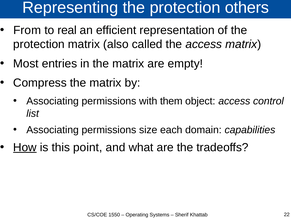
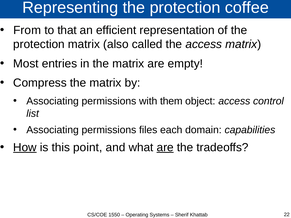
others: others -> coffee (247, 8)
real: real -> that (67, 30)
size: size -> files (148, 130)
are underline: none -> present (165, 148)
